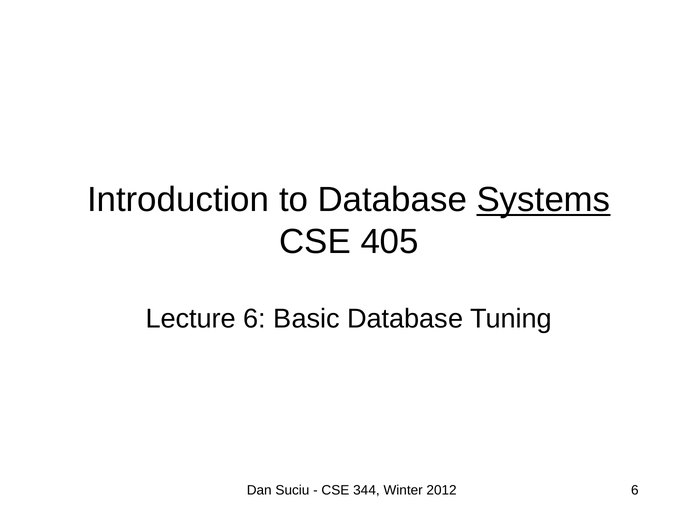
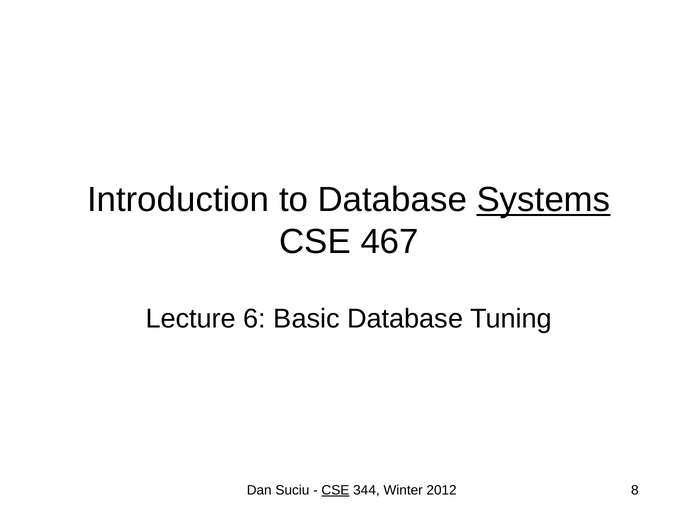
405: 405 -> 467 (390, 241)
CSE underline: none -> present (335, 490)
2012 6: 6 -> 8 (635, 490)
